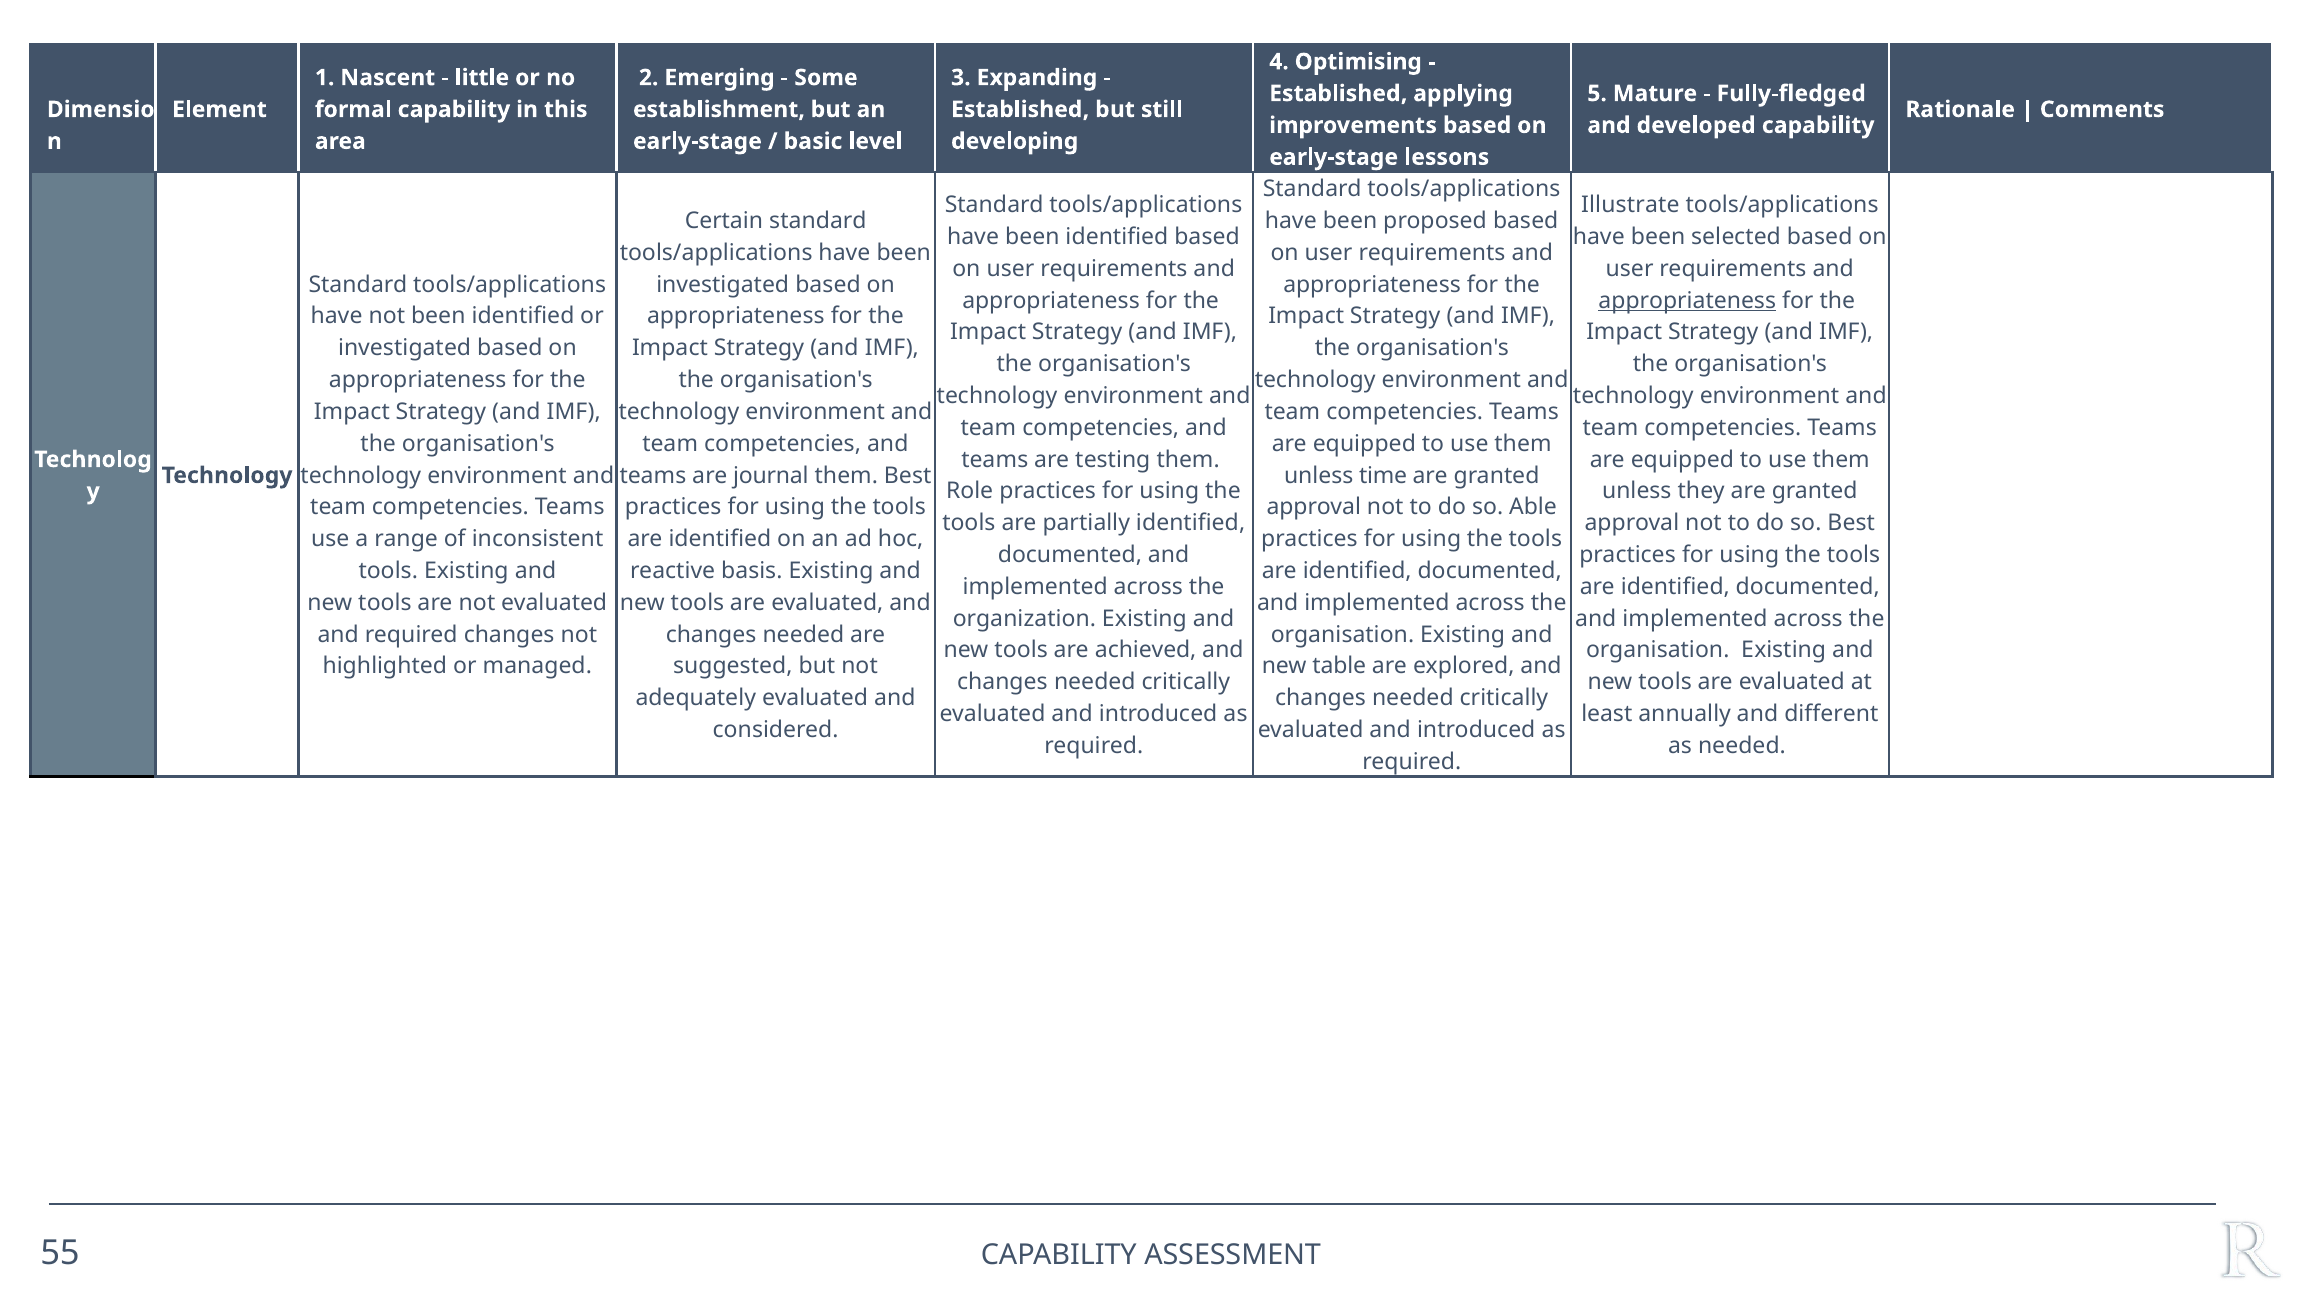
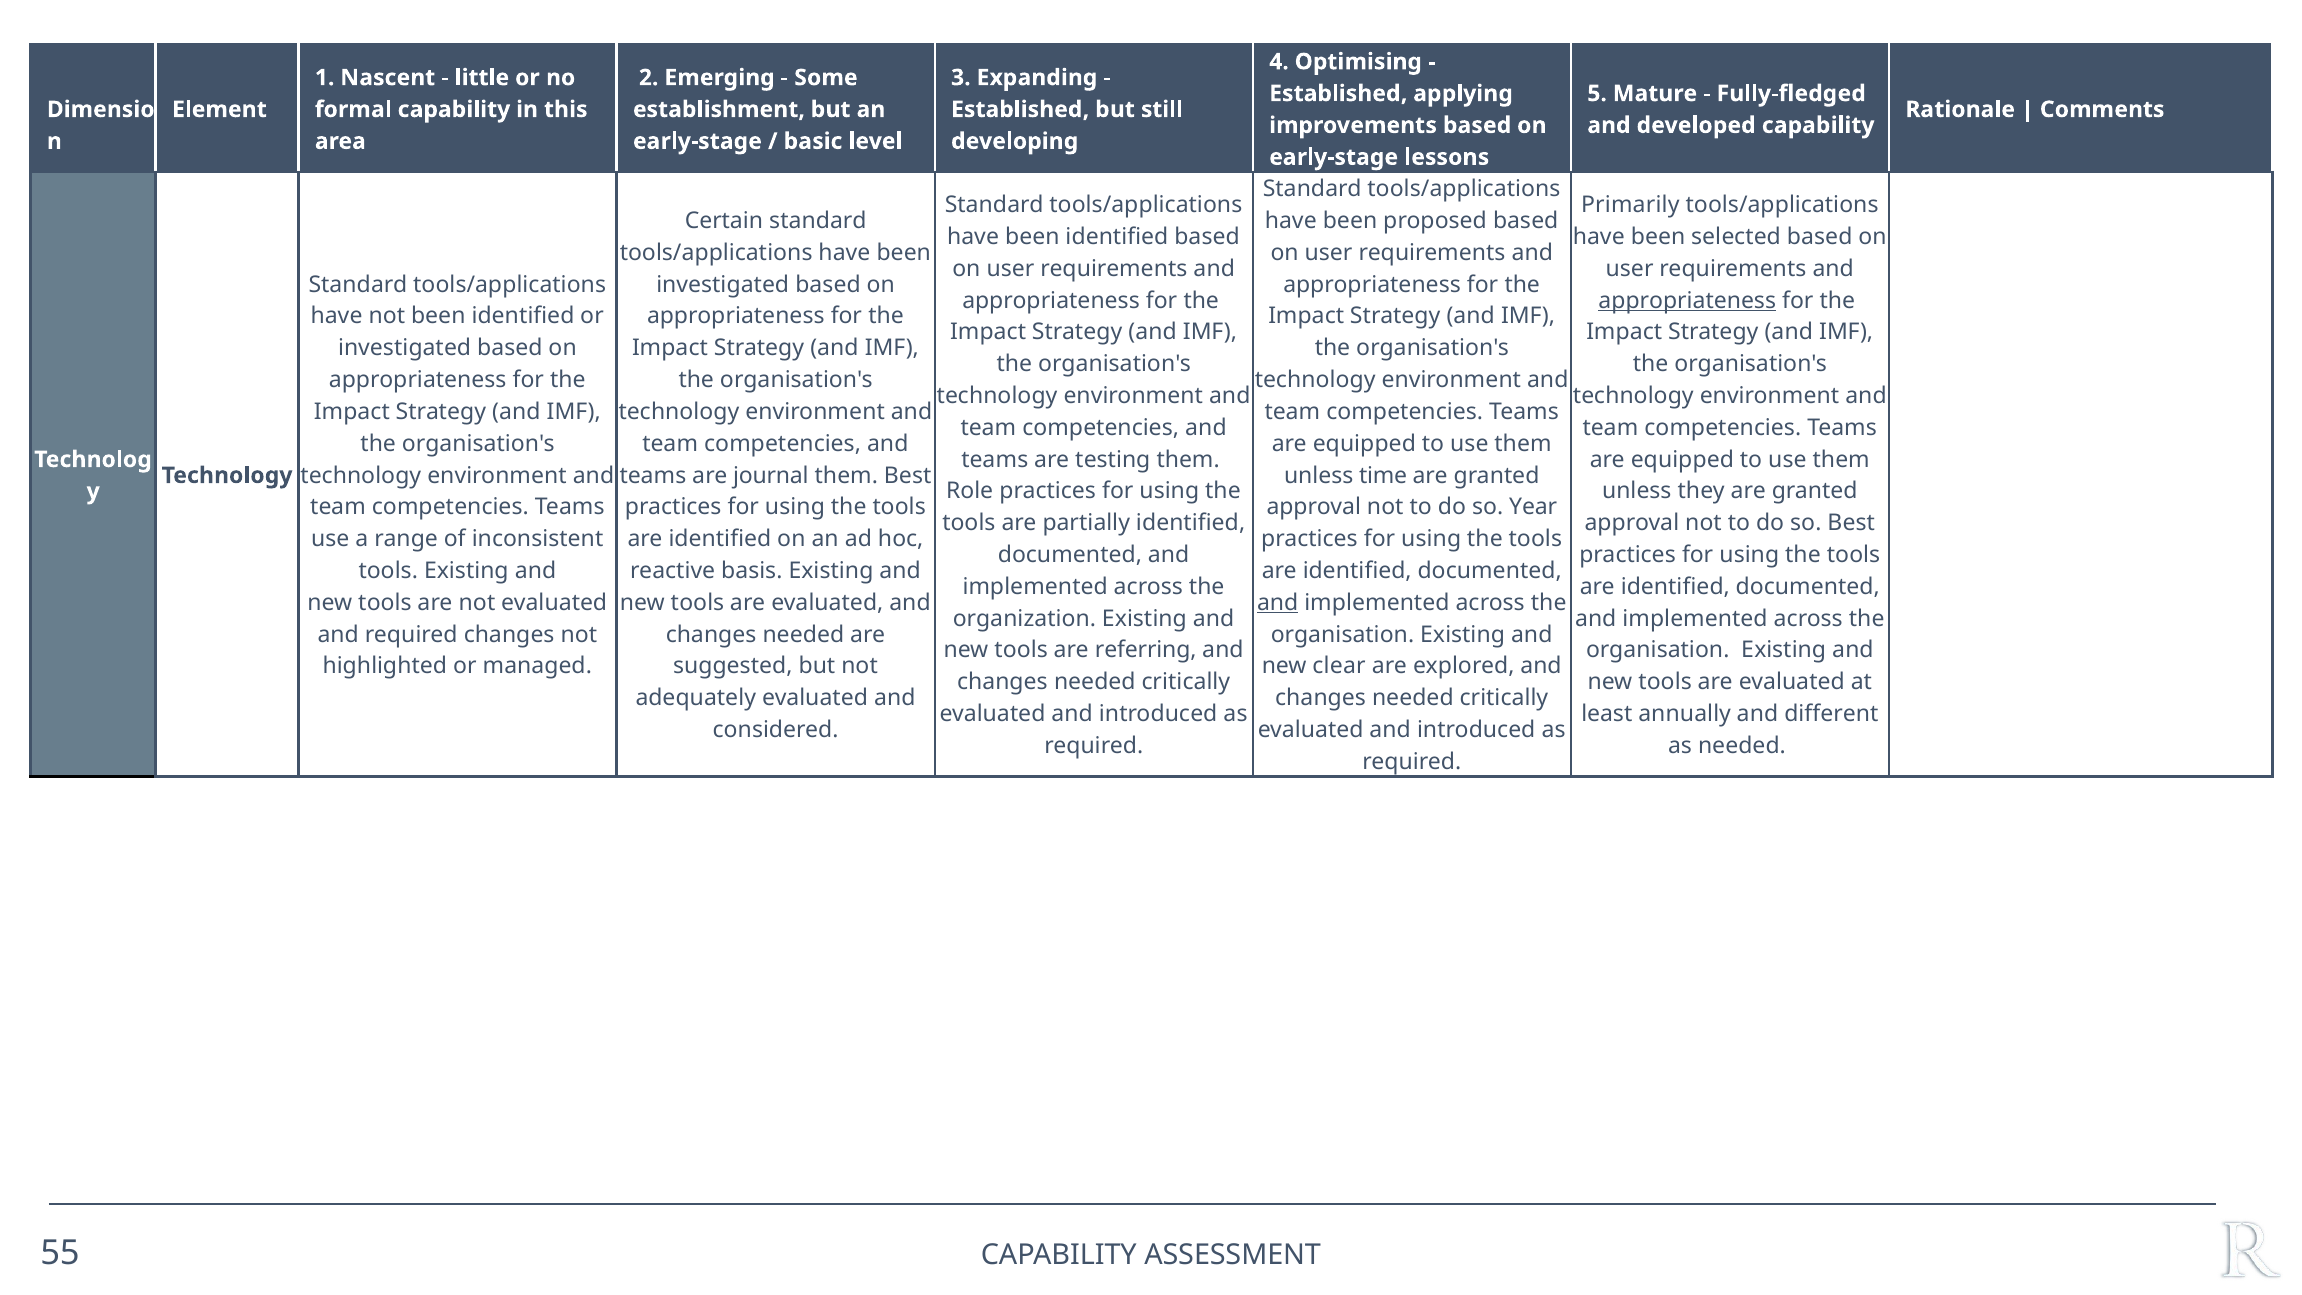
Illustrate: Illustrate -> Primarily (1630, 205)
Able: Able -> Year (1533, 507)
and underline: none -> present (1278, 603)
achieved: achieved -> referring (1146, 650)
table: table -> clear (1339, 666)
